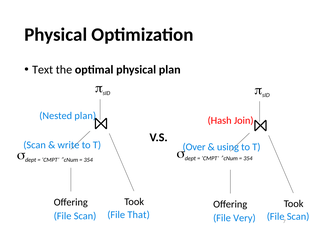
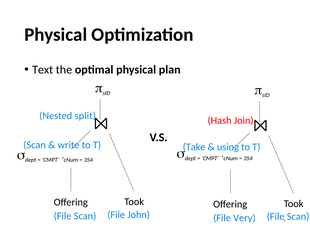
Nested plan: plan -> split (85, 116)
Over: Over -> Take (194, 147)
That: That -> John (139, 215)
